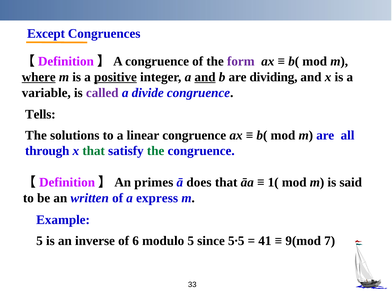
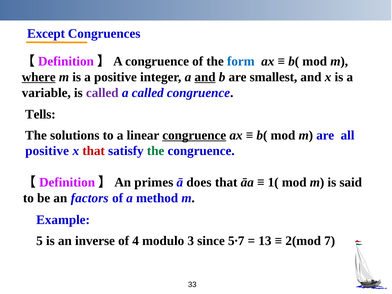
form colour: purple -> blue (241, 61)
positive underline: present -> none (115, 77)
dividing: dividing -> smallest (273, 77)
a divide: divide -> called (148, 93)
congruence underline: none -> present (194, 135)
through: through -> positive (47, 151)
that colour: green -> red (94, 151)
written: written -> factors (90, 198)
express: express -> method (157, 198)
6: 6 -> 4 (136, 241)
modulo 5: 5 -> 3 (191, 241)
5∙5: 5∙5 -> 5∙7 (236, 241)
41: 41 -> 13 (265, 241)
9(mod: 9(mod -> 2(mod (303, 241)
